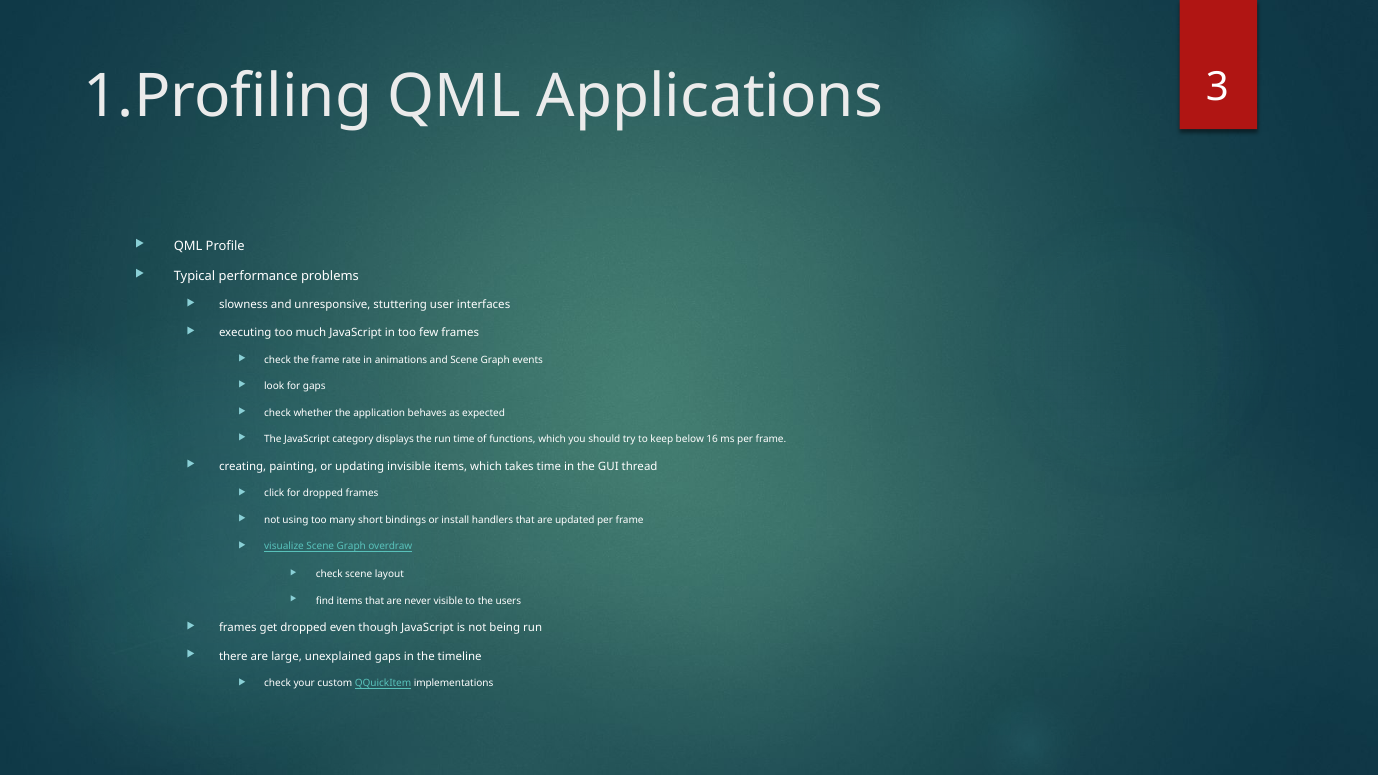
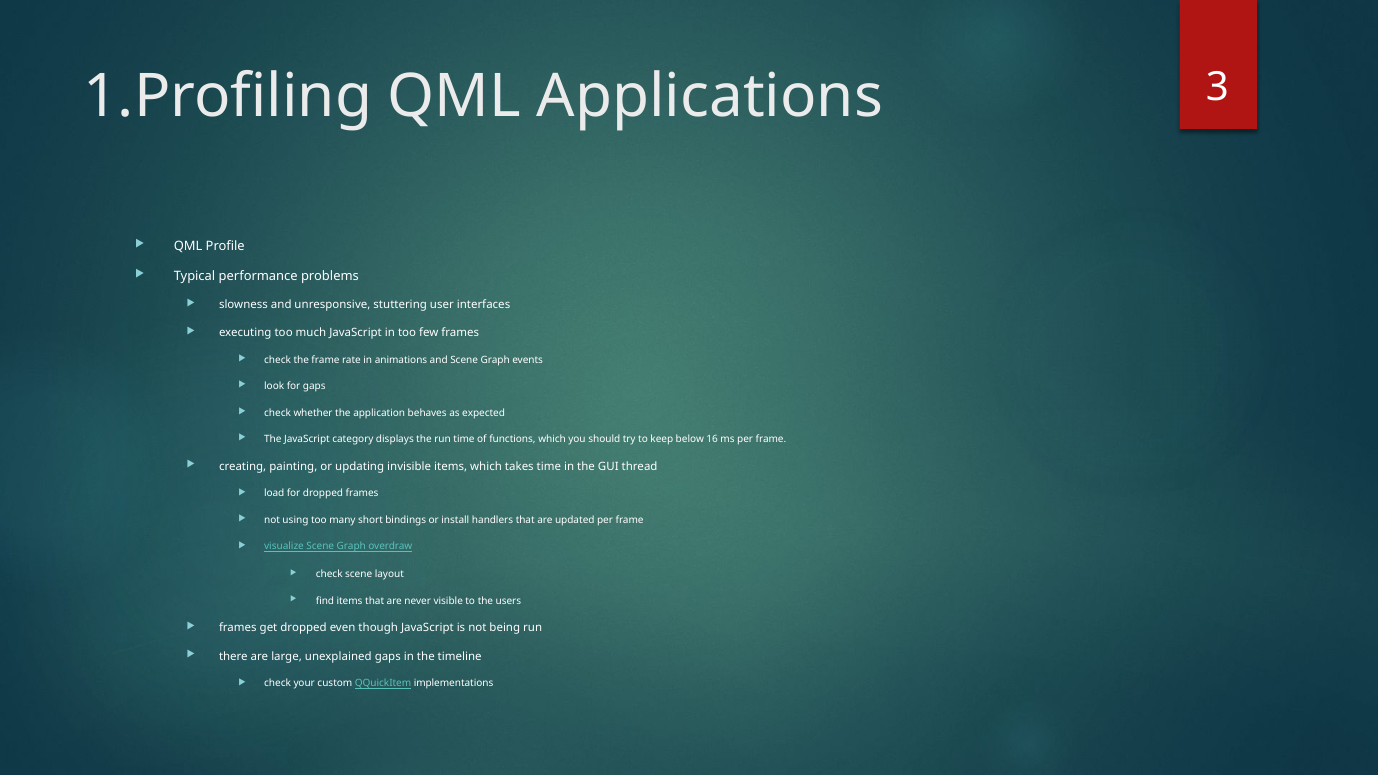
click: click -> load (274, 494)
